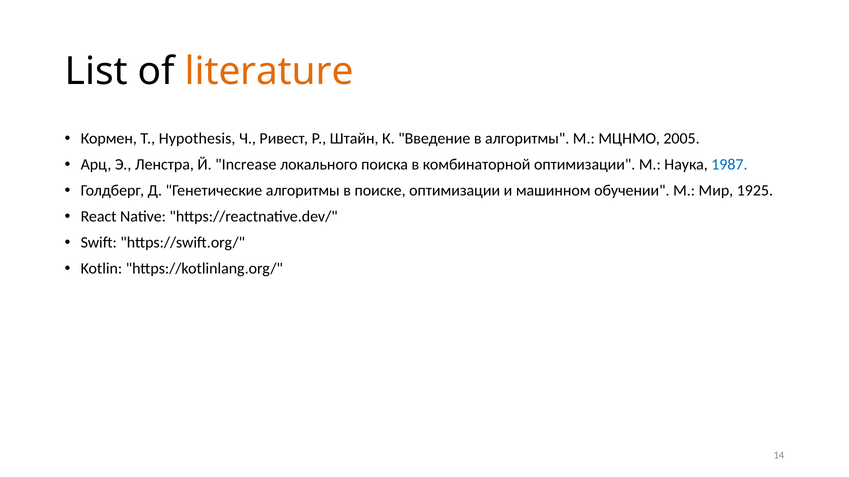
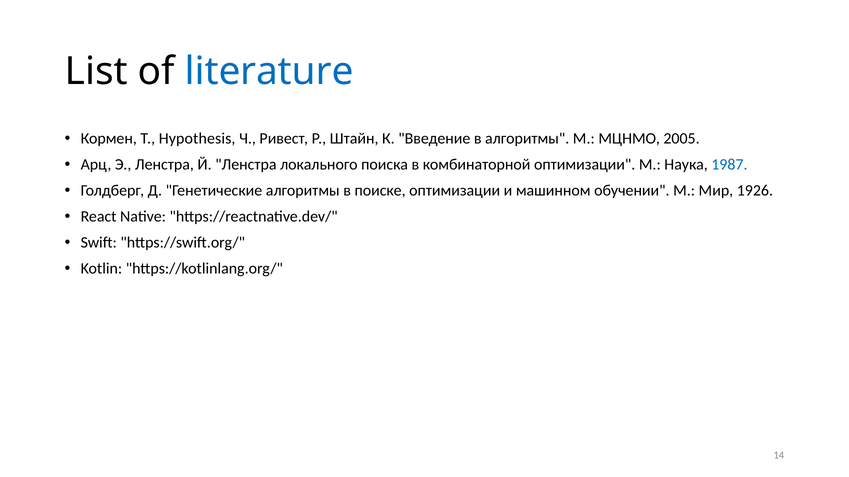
literature colour: orange -> blue (269, 71)
Й Increase: Increase -> Ленстра (246, 165)
1925: 1925 -> 1926 (755, 191)
